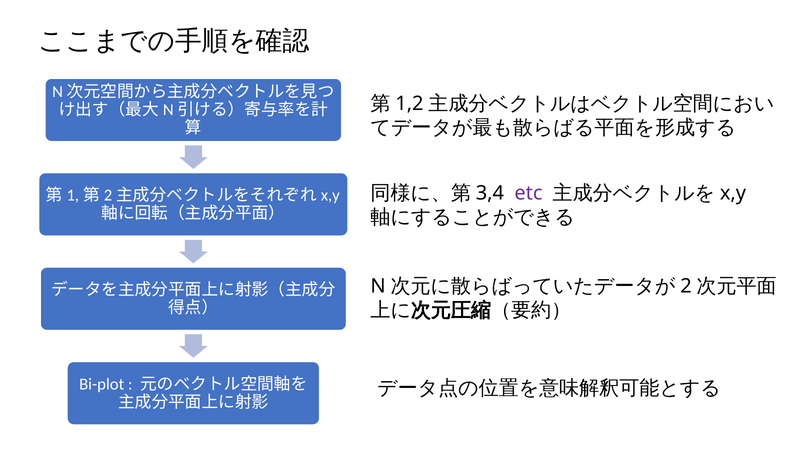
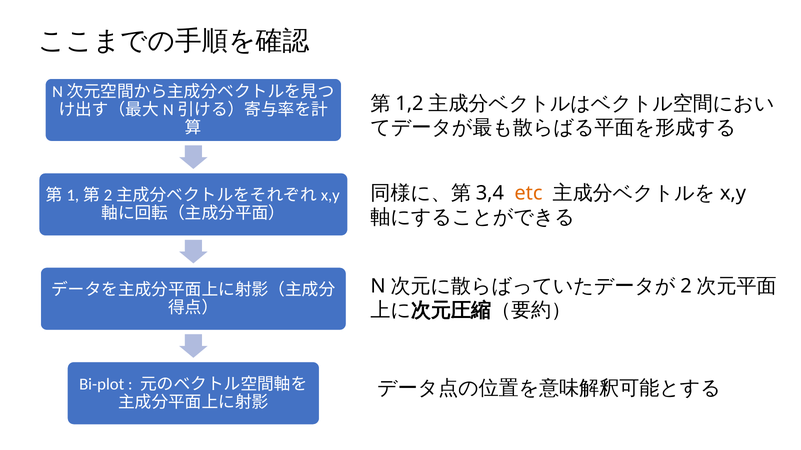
etc colour: purple -> orange (529, 194)
